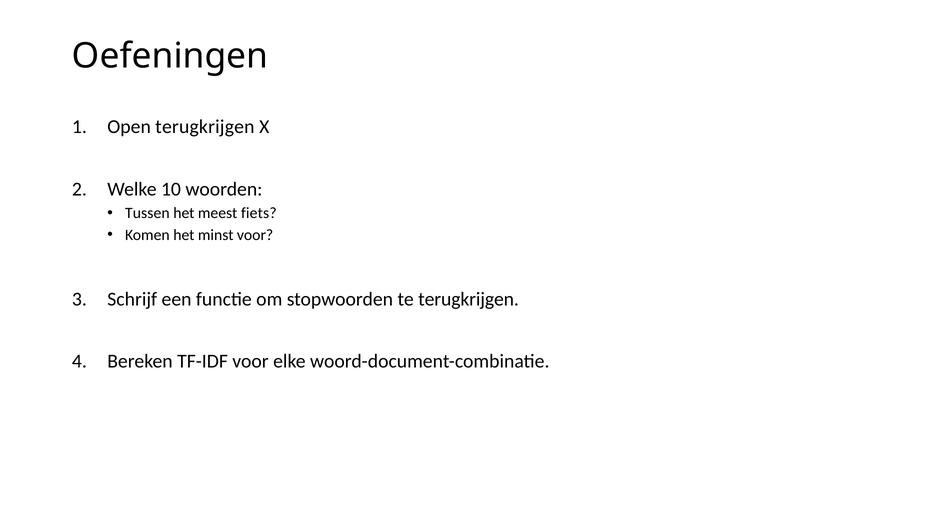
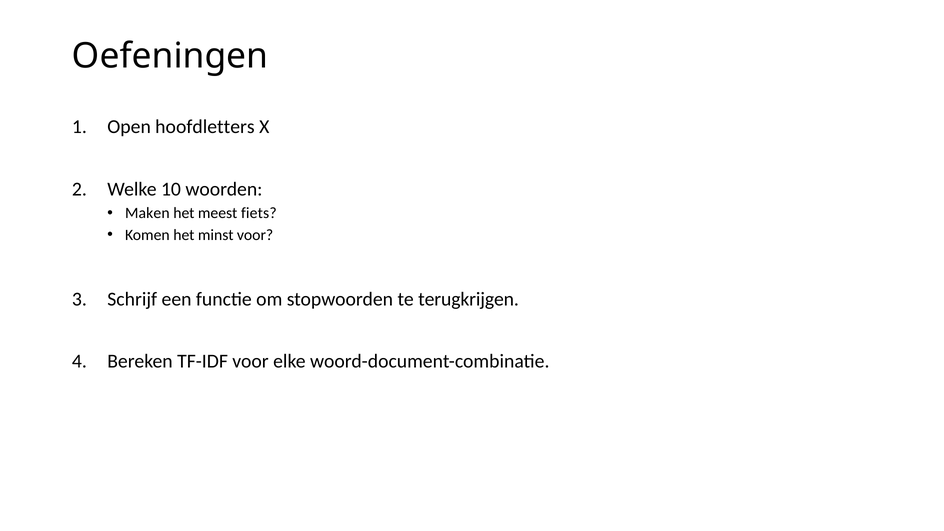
Open terugkrijgen: terugkrijgen -> hoofdletters (205, 127)
Tussen: Tussen -> Maken (147, 213)
